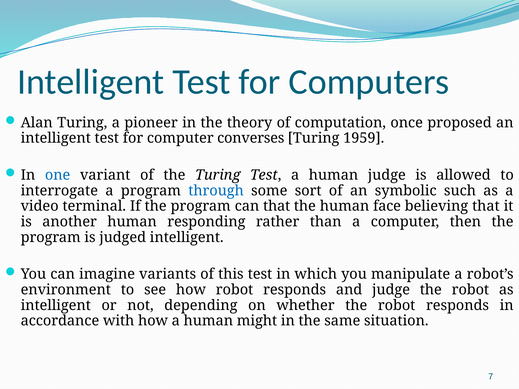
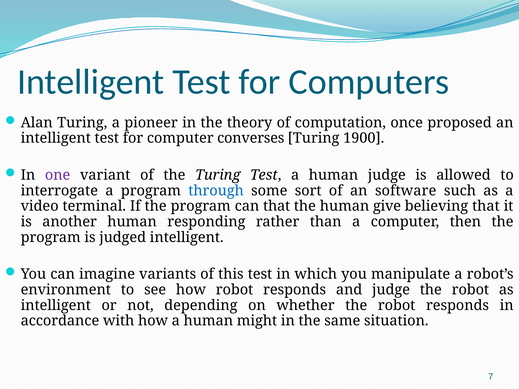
1959: 1959 -> 1900 (364, 138)
one colour: blue -> purple (58, 175)
symbolic: symbolic -> software (406, 191)
face: face -> give (387, 206)
